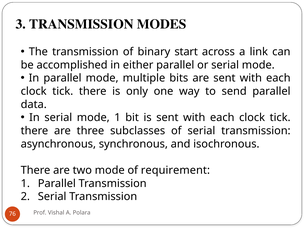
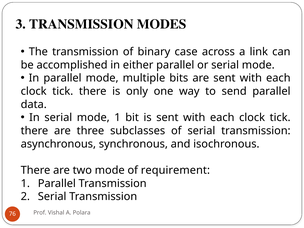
start: start -> case (186, 52)
